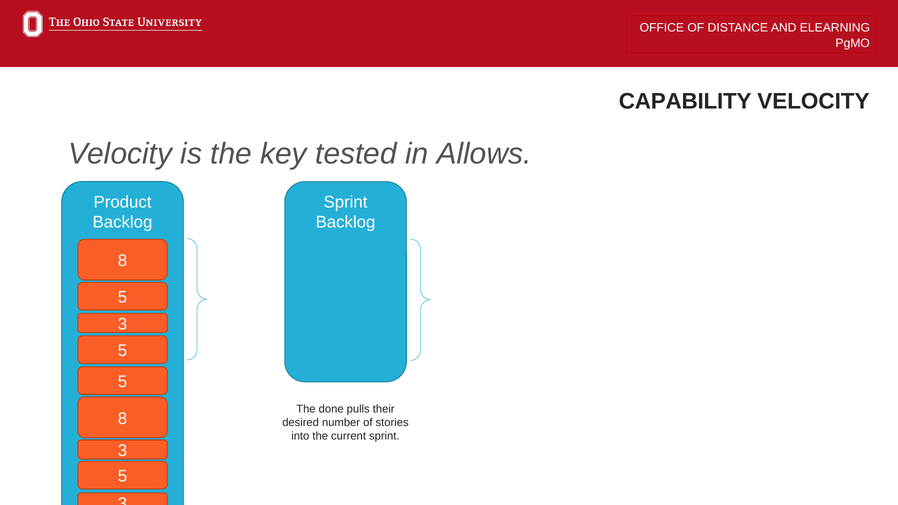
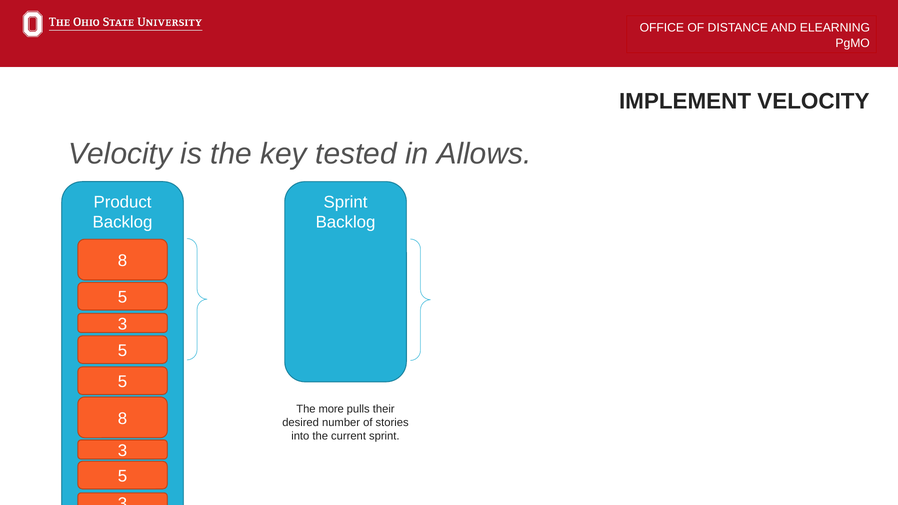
CAPABILITY: CAPABILITY -> IMPLEMENT (685, 101)
done: done -> more (331, 409)
